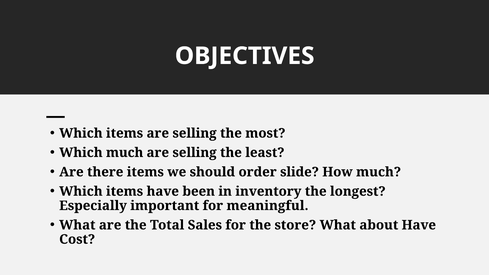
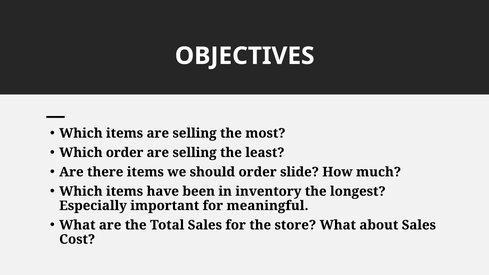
Which much: much -> order (125, 153)
about Have: Have -> Sales (419, 225)
